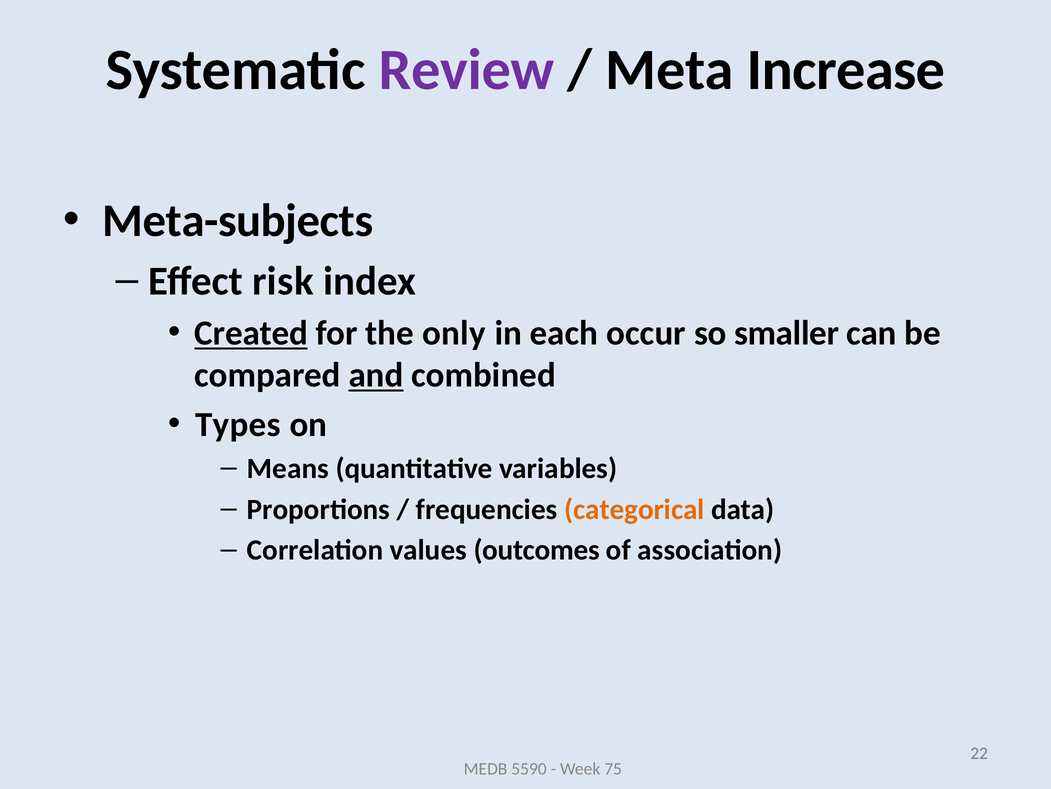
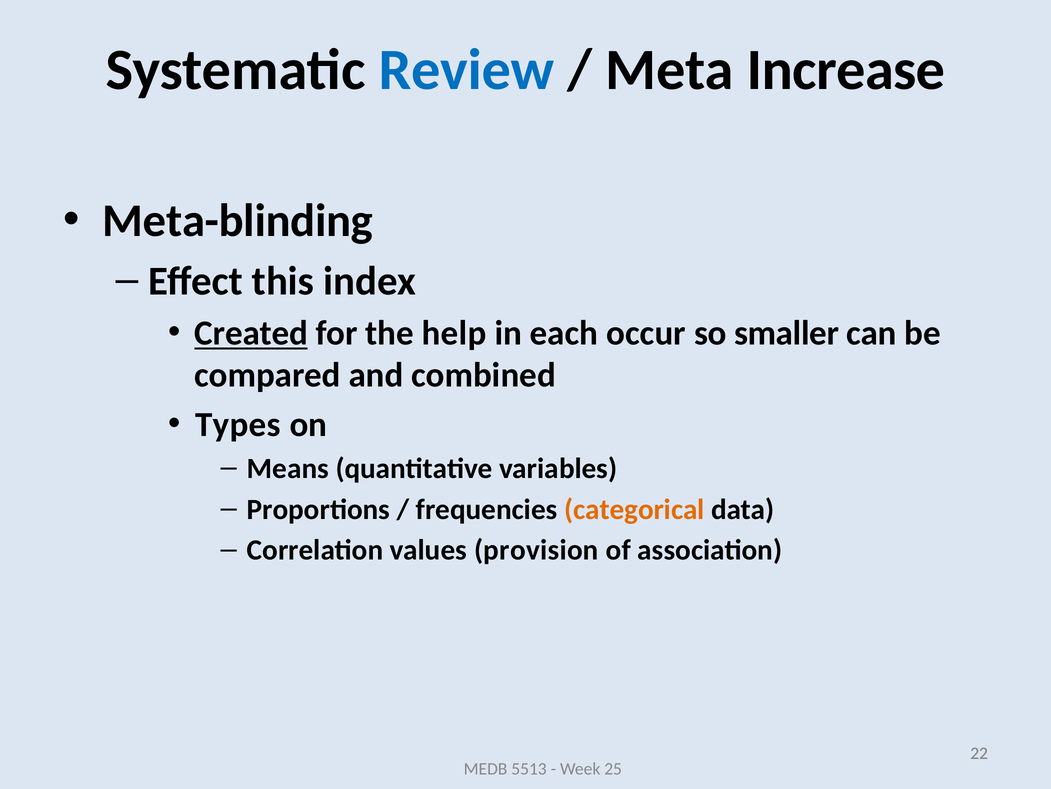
Review colour: purple -> blue (466, 70)
Meta-subjects: Meta-subjects -> Meta-blinding (238, 220)
risk: risk -> this (283, 281)
only: only -> help (454, 333)
and underline: present -> none (376, 375)
outcomes: outcomes -> provision (536, 550)
5590: 5590 -> 5513 (529, 768)
75: 75 -> 25 (613, 768)
